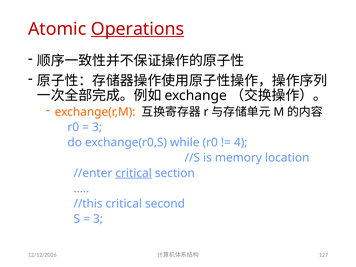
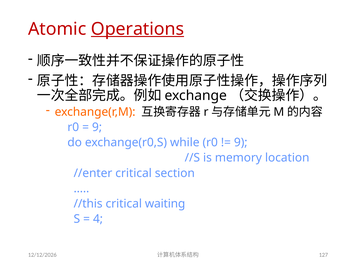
3: 3 -> 9 (97, 127)
4: 4 -> 9 (241, 143)
critical underline: present -> none (134, 173)
second: second -> waiting (165, 204)
3: 3 -> 4 (98, 219)
